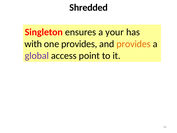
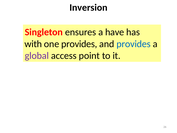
Shredded: Shredded -> Inversion (88, 7)
your: your -> have (115, 32)
provides colour: orange -> blue (134, 44)
